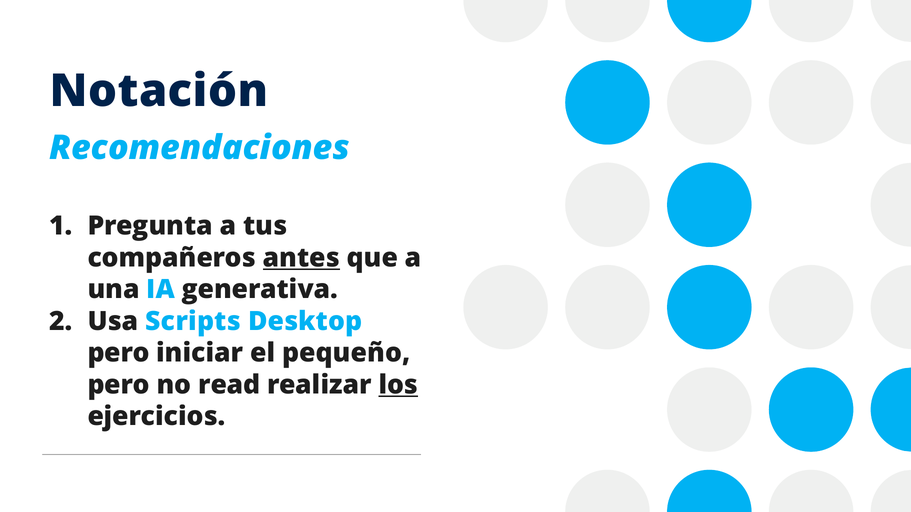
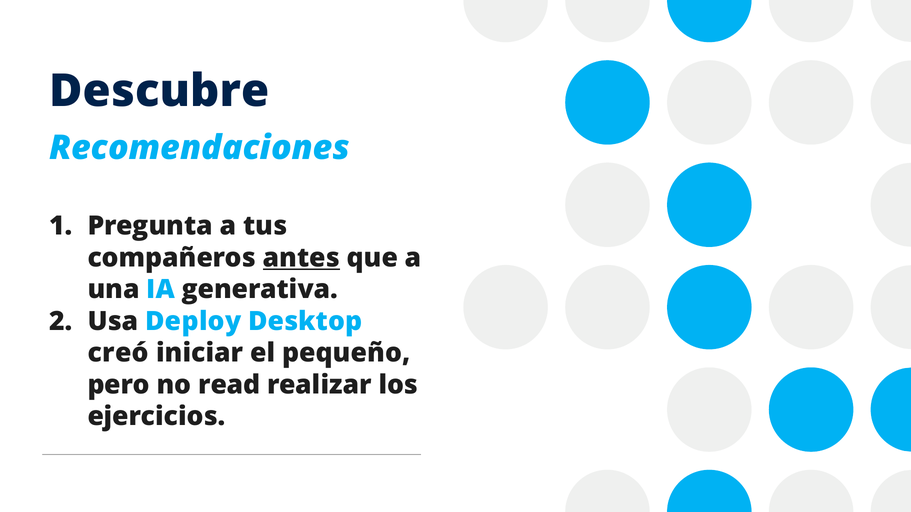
Notación: Notación -> Descubre (159, 91)
Scripts: Scripts -> Deploy (193, 322)
pero: pero -> creó (118, 353)
los underline: present -> none (398, 385)
